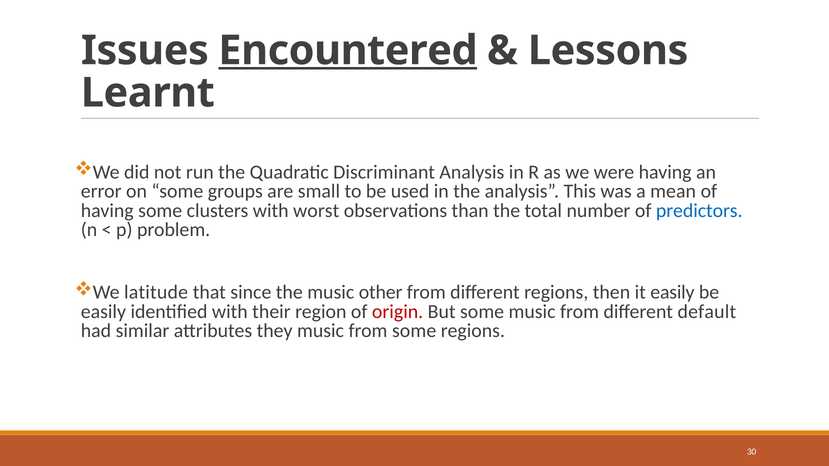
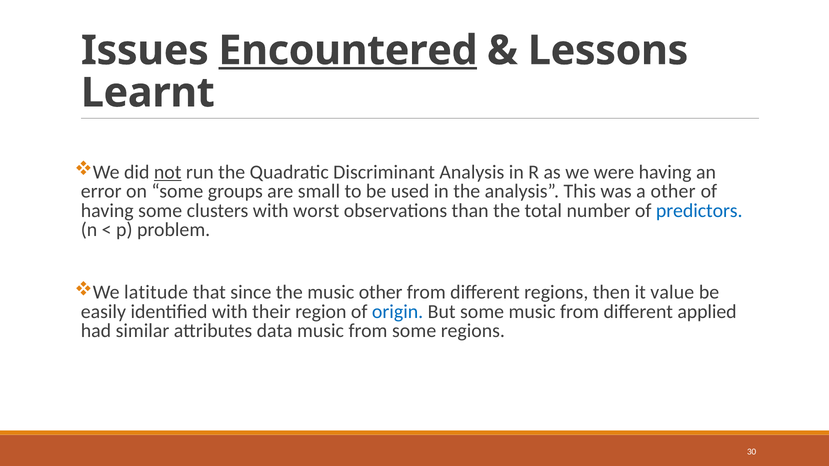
not underline: none -> present (168, 172)
a mean: mean -> other (673, 191)
it easily: easily -> value (672, 292)
origin colour: red -> blue (398, 312)
default: default -> applied (707, 312)
they: they -> data (275, 331)
